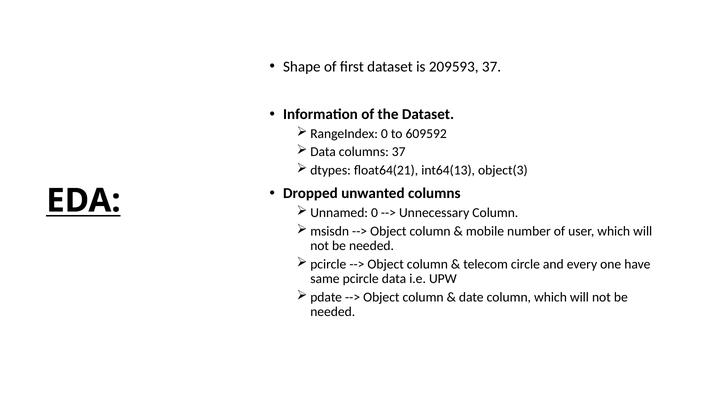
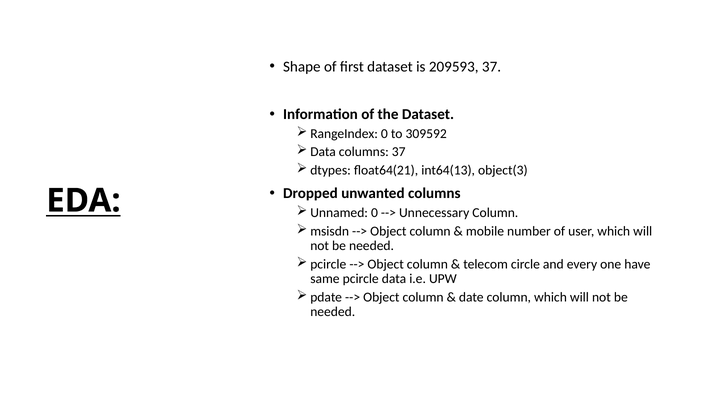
609592: 609592 -> 309592 (426, 134)
